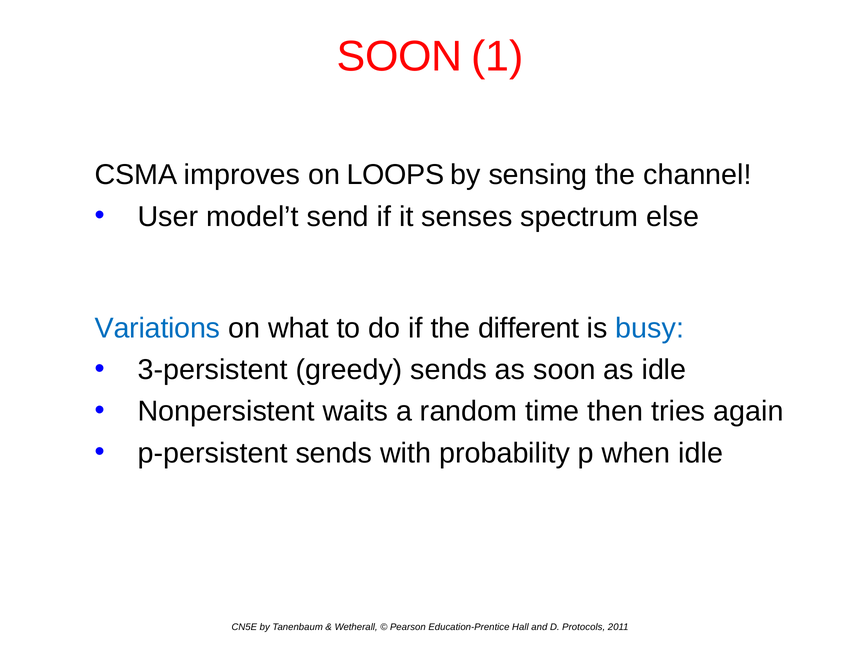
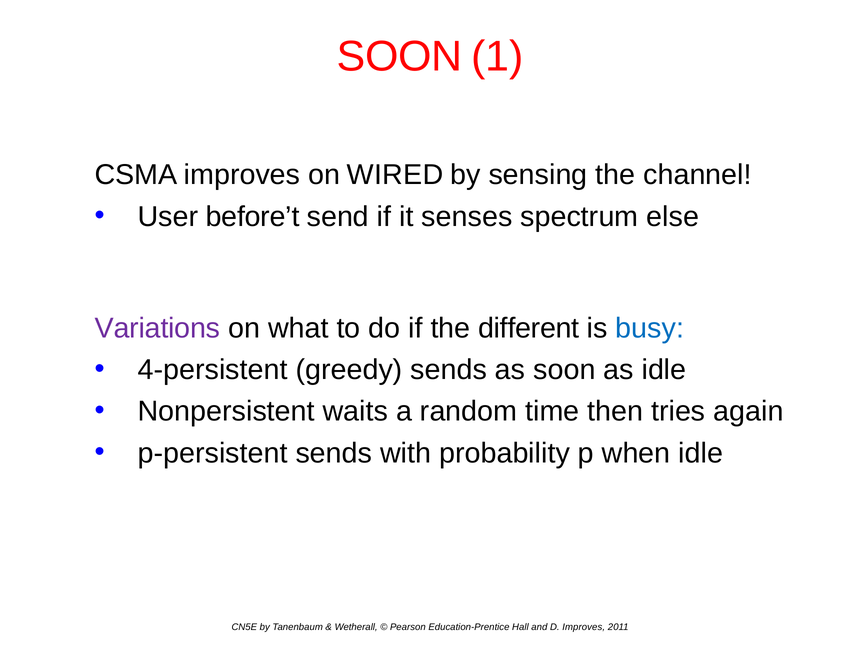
LOOPS: LOOPS -> WIRED (395, 175)
model’t: model’t -> before’t (253, 217)
Variations colour: blue -> purple (158, 329)
3-persistent: 3-persistent -> 4-persistent (213, 370)
D Protocols: Protocols -> Improves (584, 628)
